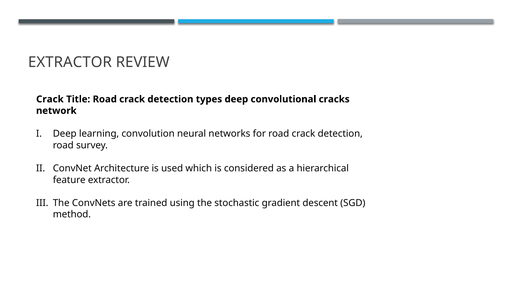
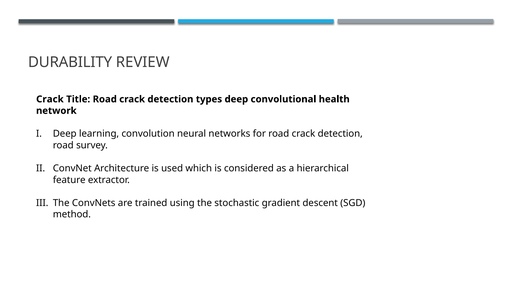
EXTRACTOR: EXTRACTOR -> DURABILITY (70, 62)
cracks: cracks -> health (334, 99)
